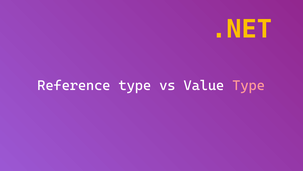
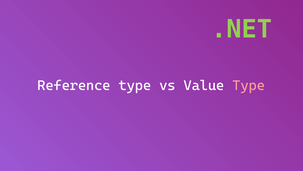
.NET colour: yellow -> light green (242, 29)
